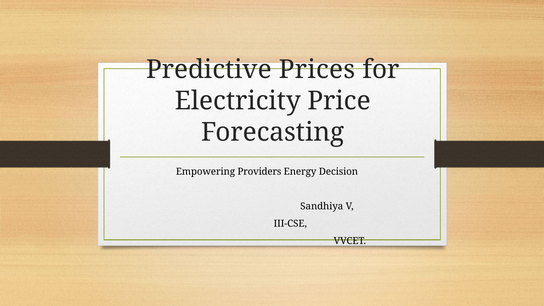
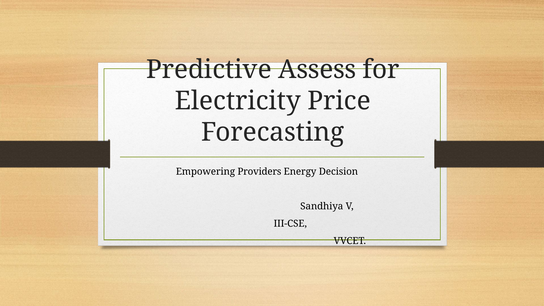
Prices: Prices -> Assess (317, 70)
